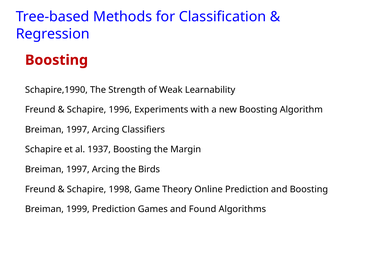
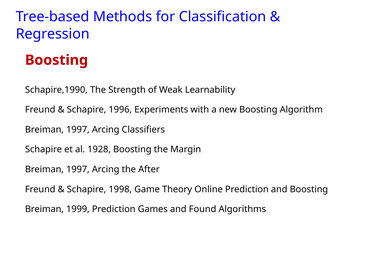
1937: 1937 -> 1928 (99, 150)
Birds: Birds -> After (149, 170)
